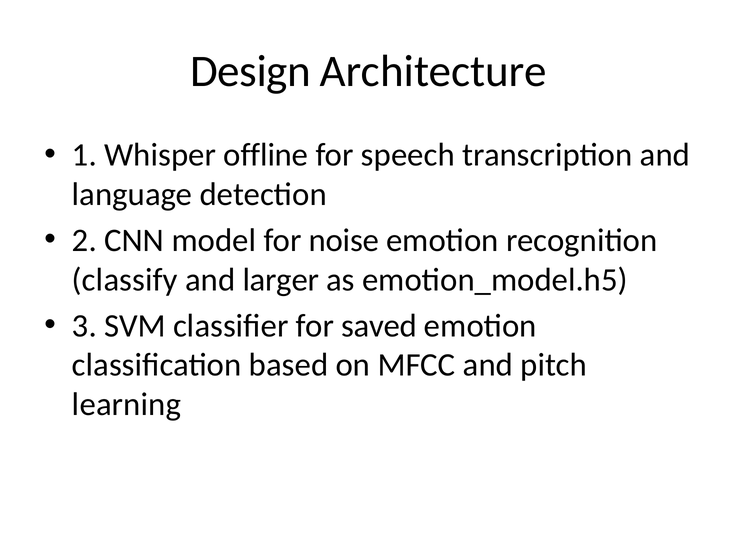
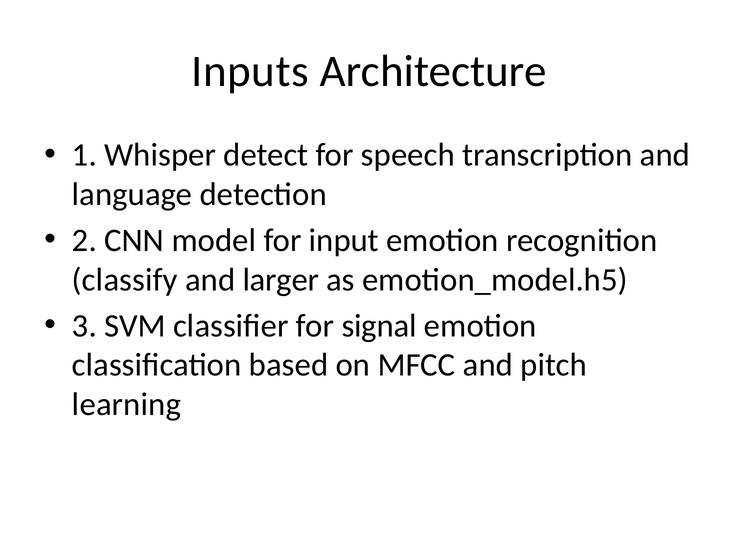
Design: Design -> Inputs (250, 71)
offline: offline -> detect (266, 155)
noise: noise -> input (344, 240)
saved: saved -> signal (379, 325)
